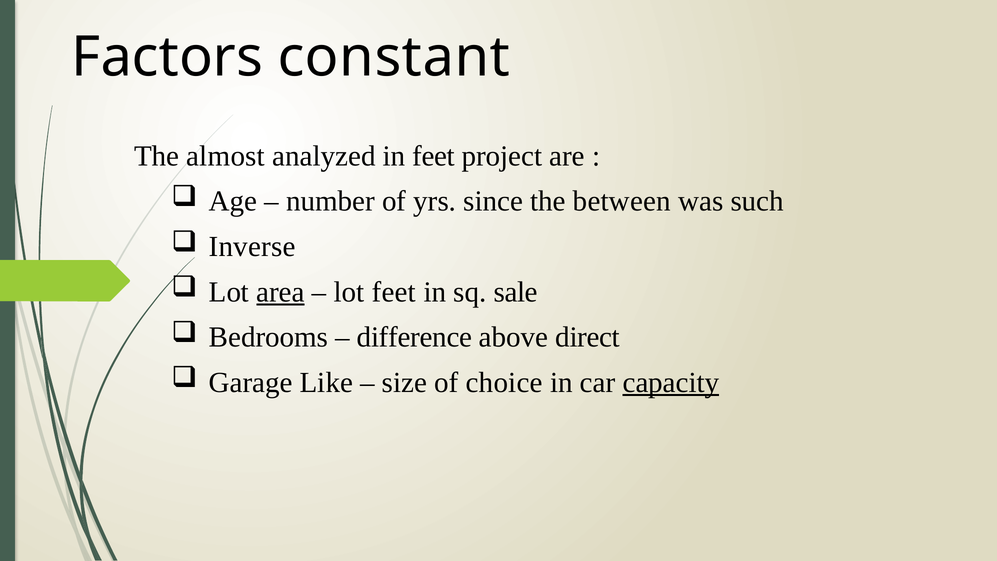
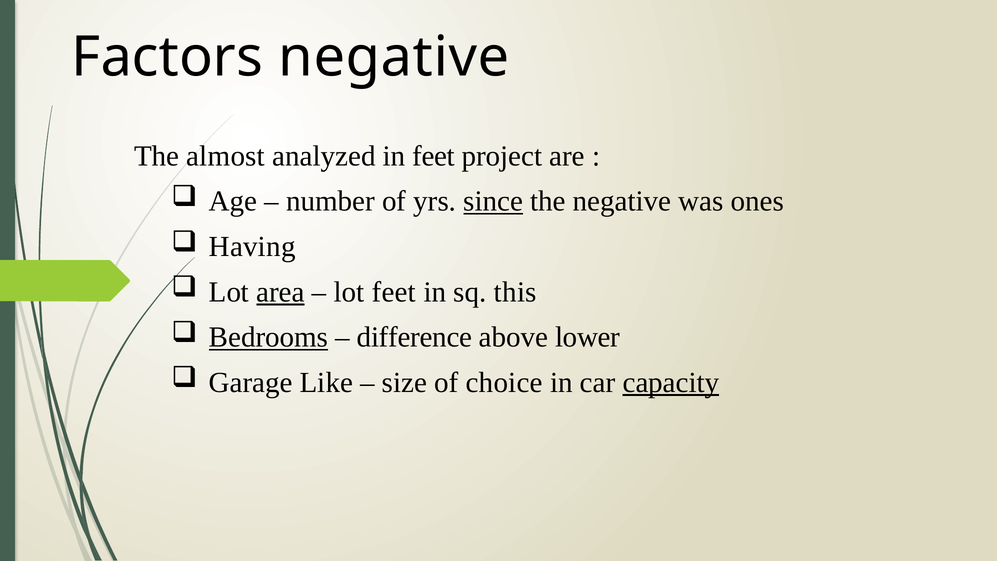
Factors constant: constant -> negative (394, 57)
since underline: none -> present (493, 201)
the between: between -> negative (622, 201)
such: such -> ones (757, 201)
Inverse: Inverse -> Having (252, 247)
sale: sale -> this (515, 292)
Bedrooms underline: none -> present (268, 337)
direct: direct -> lower (588, 337)
